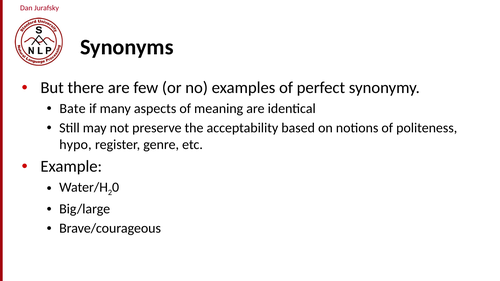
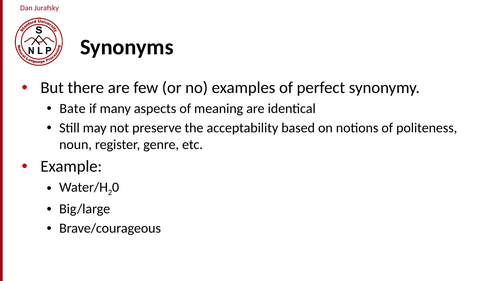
hypo: hypo -> noun (76, 145)
